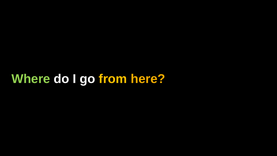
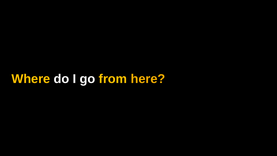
Where colour: light green -> yellow (31, 79)
